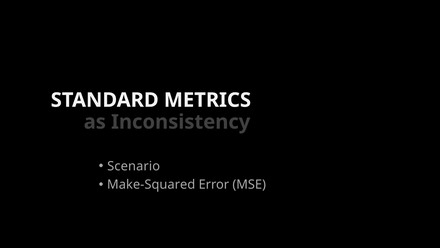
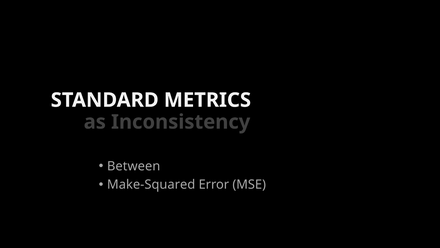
Scenario: Scenario -> Between (134, 166)
